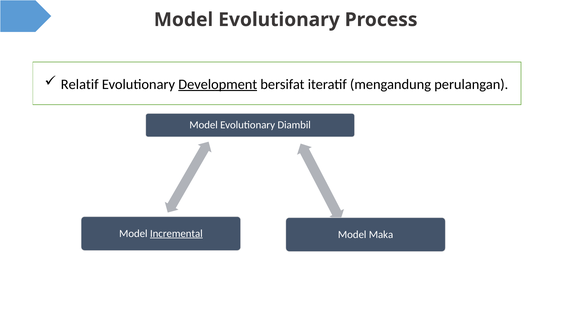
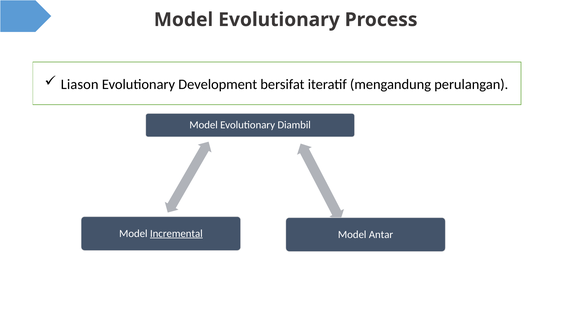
Relatif: Relatif -> Liason (80, 84)
Development underline: present -> none (218, 84)
Maka: Maka -> Antar (381, 234)
